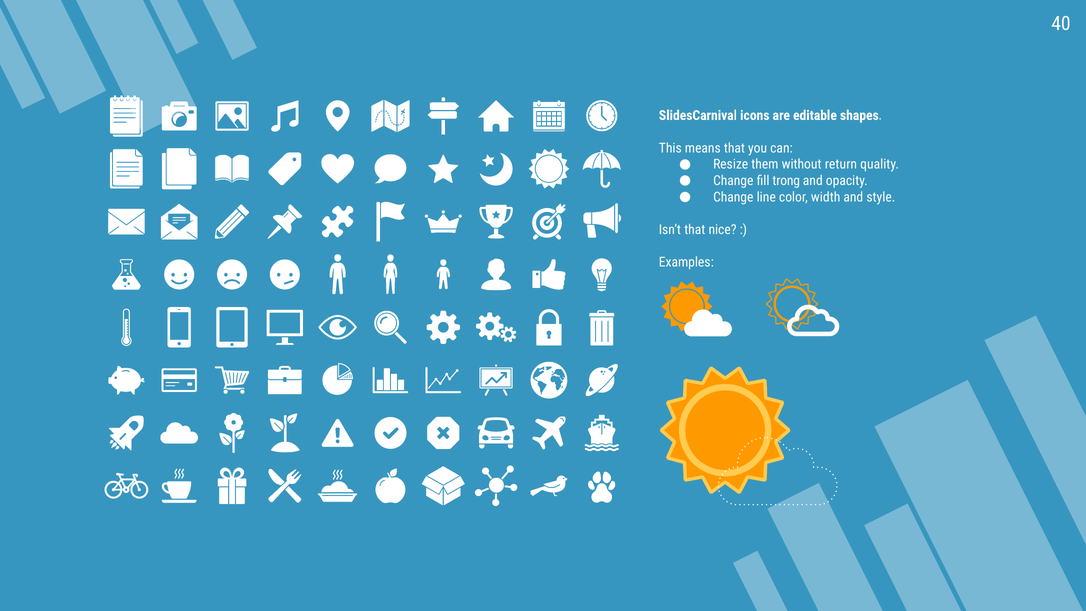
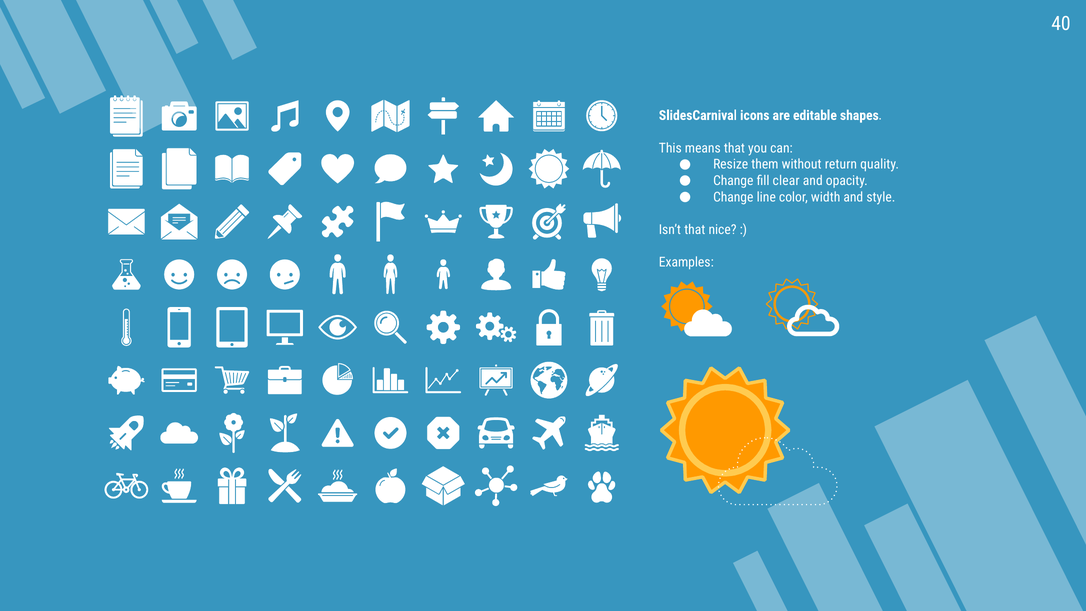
trong: trong -> clear (786, 181)
